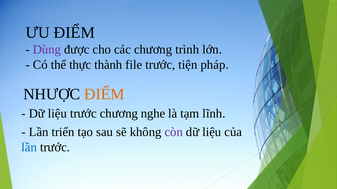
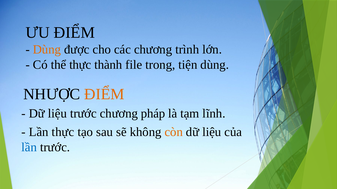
Dùng colour: purple -> orange (47, 50)
file trước: trước -> trong (160, 65)
tiện pháp: pháp -> dùng (215, 65)
nghe: nghe -> pháp (153, 114)
Lần triển: triển -> thực (63, 132)
còn colour: purple -> orange (174, 132)
